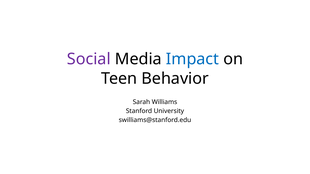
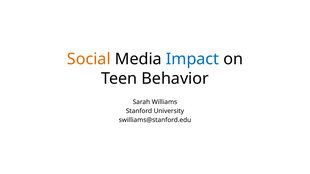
Social colour: purple -> orange (89, 59)
